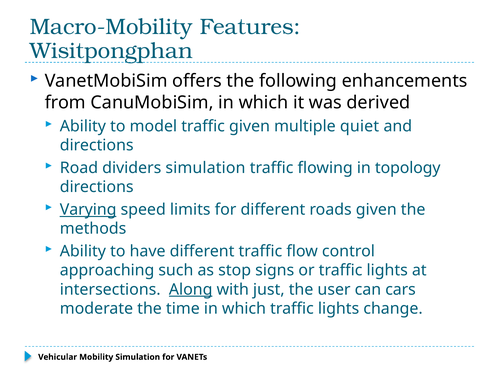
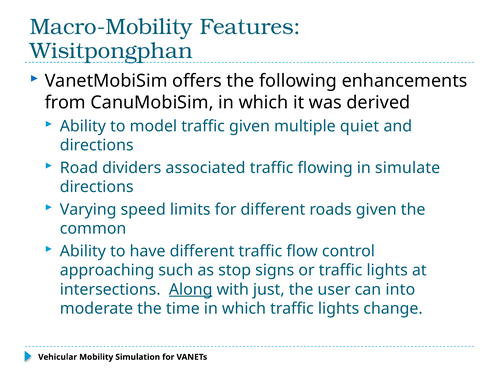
dividers simulation: simulation -> associated (206, 168)
topology: topology -> simulate (408, 168)
Varying underline: present -> none (88, 210)
methods: methods -> common (93, 229)
cars: cars -> into (400, 290)
